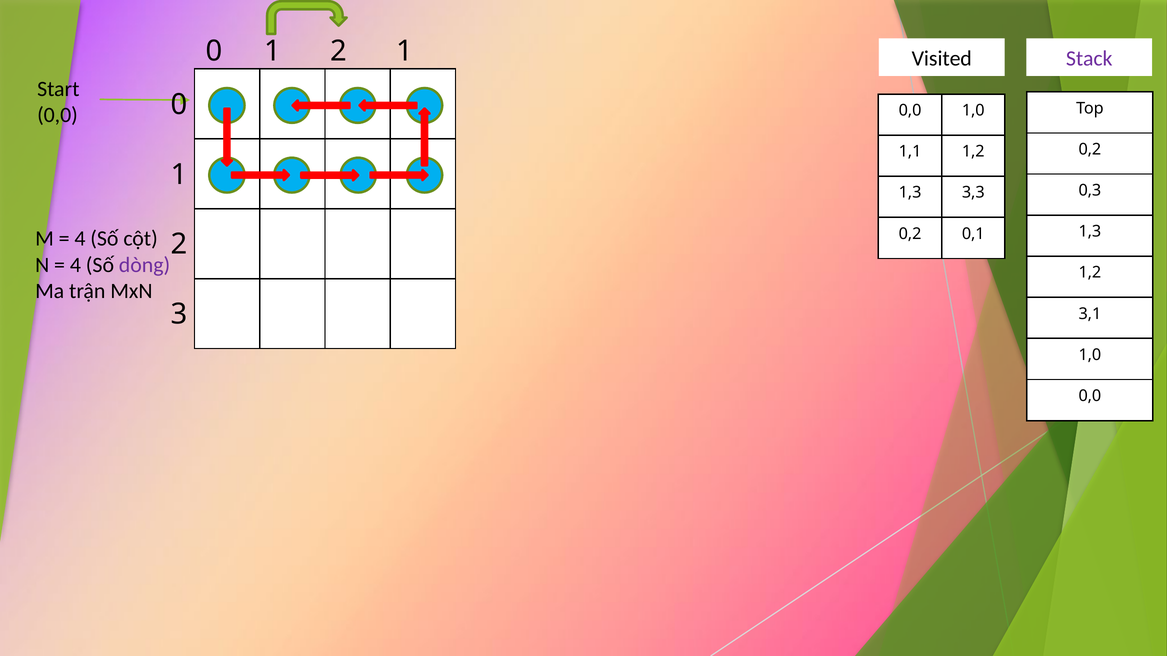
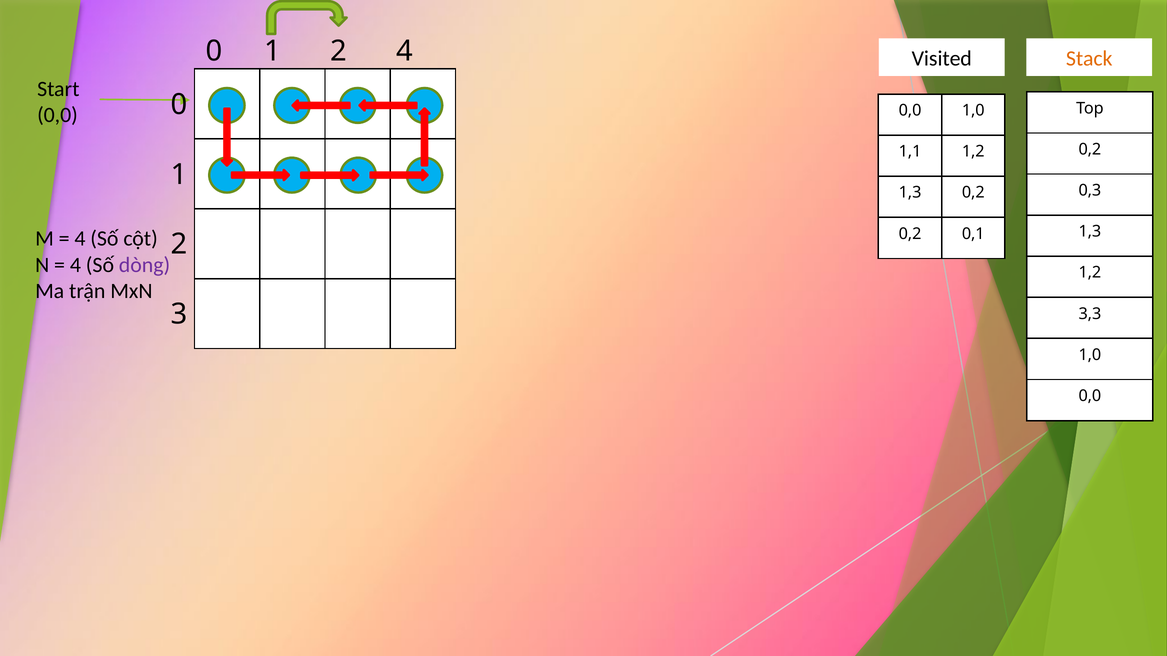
2 1: 1 -> 4 (405, 51)
Stack colour: purple -> orange (1089, 59)
1,3 3,3: 3,3 -> 0,2 (973, 193)
3,1: 3,1 -> 3,3 (1090, 314)
